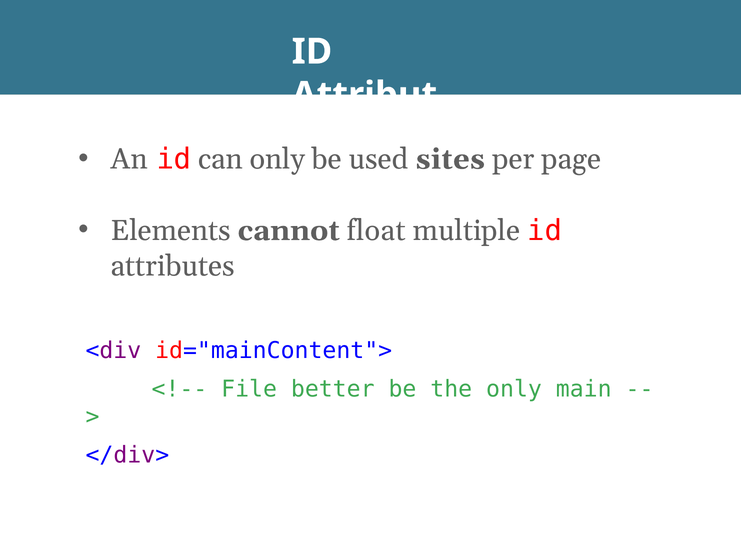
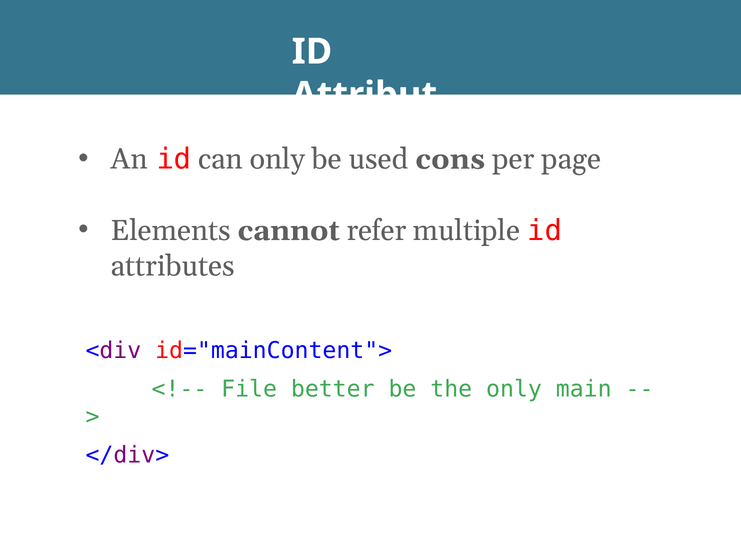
sites: sites -> cons (450, 159)
float: float -> refer (377, 231)
